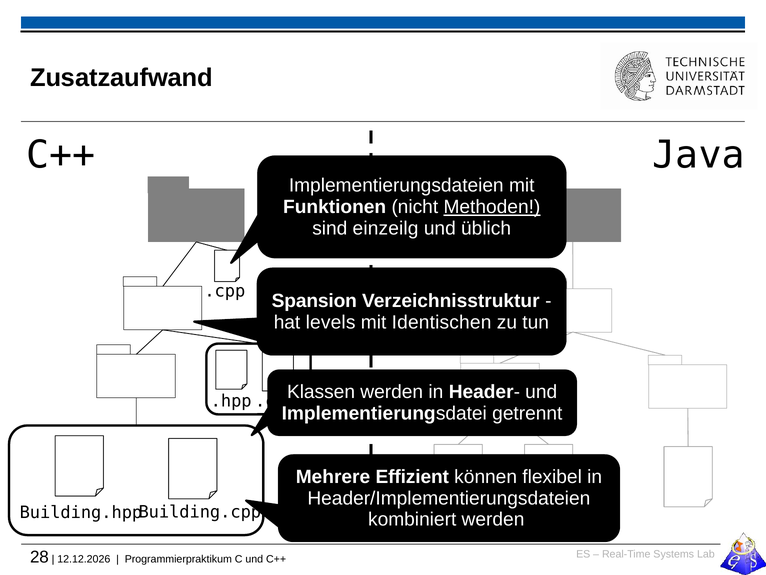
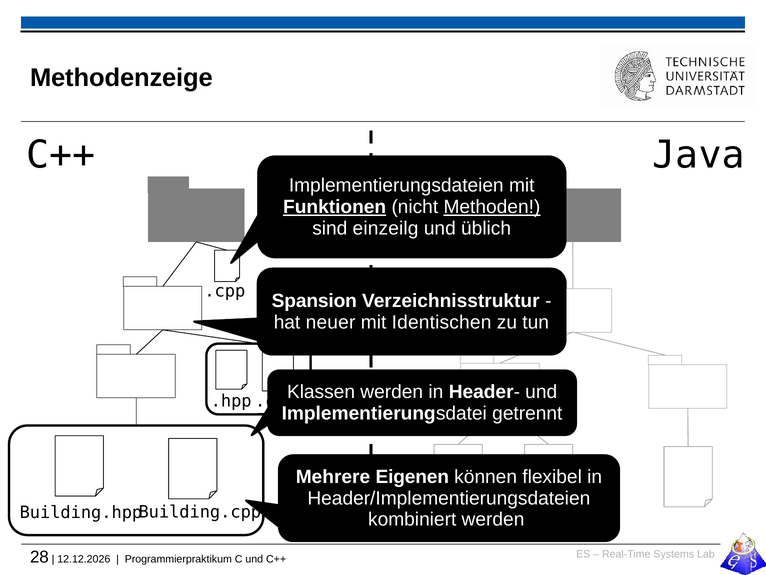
Zusatzaufwand: Zusatzaufwand -> Methodenzeige (122, 78)
Funktionen underline: none -> present (335, 207)
levels: levels -> neuer (331, 322)
Effizient: Effizient -> Eigenen (412, 476)
